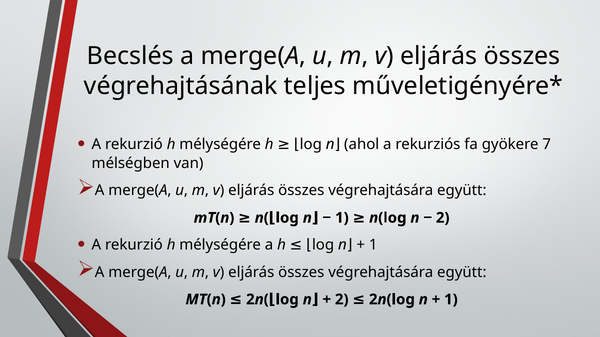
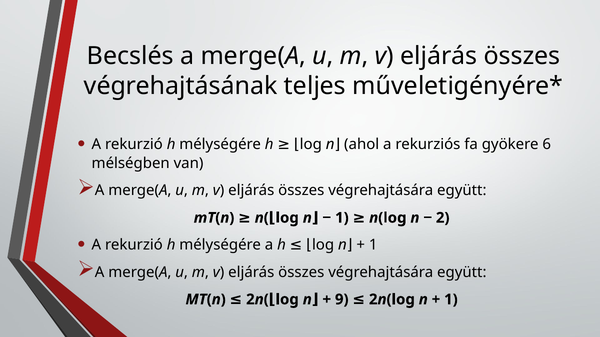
7: 7 -> 6 (547, 144)
2: 2 -> 9 (342, 300)
